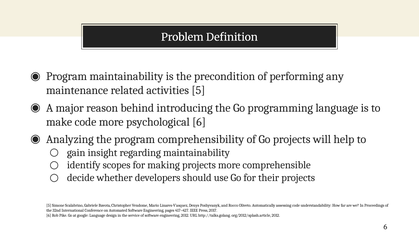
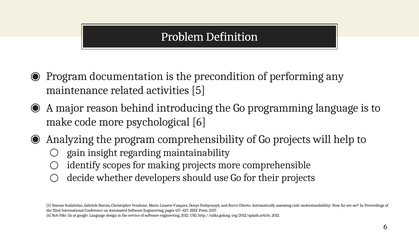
Program maintainability: maintainability -> documentation (126, 76)
